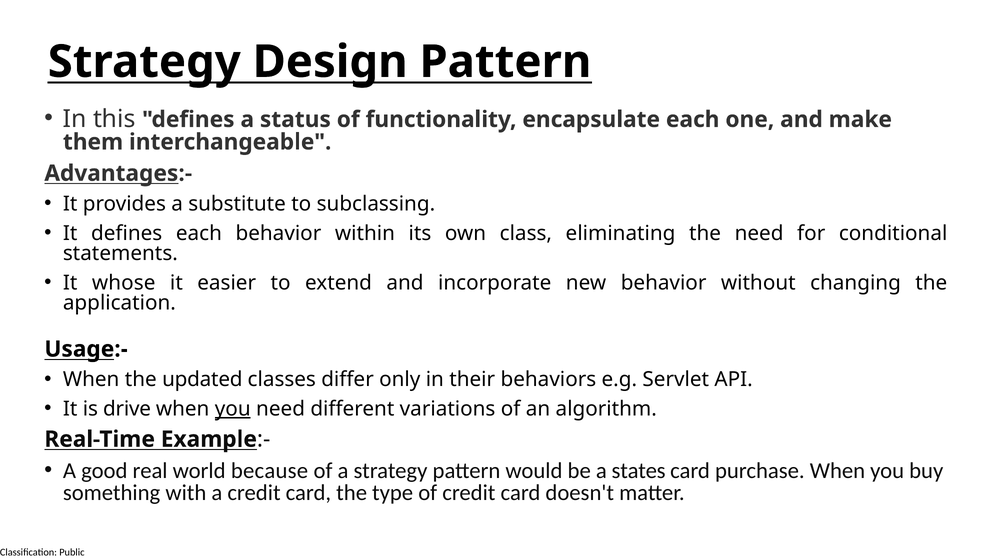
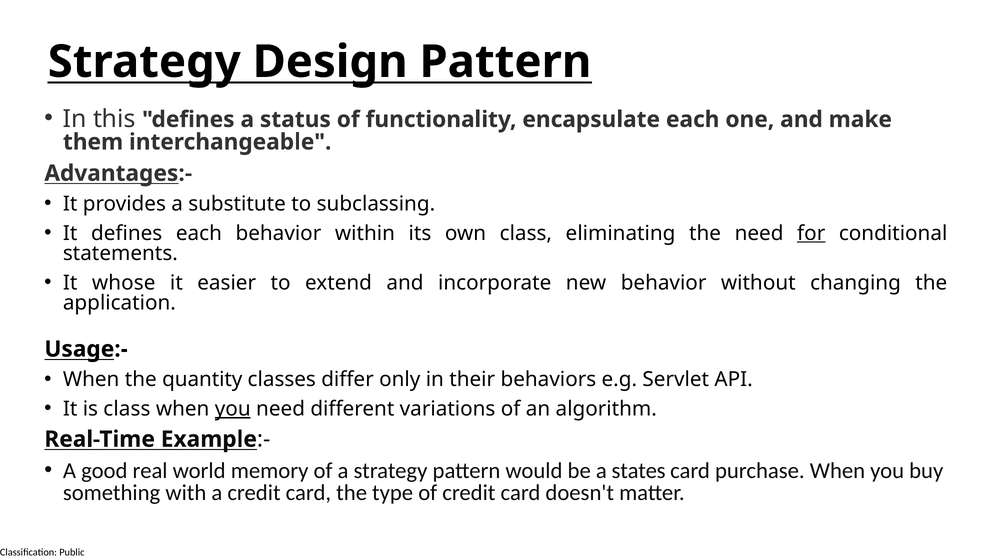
for underline: none -> present (811, 233)
updated: updated -> quantity (202, 380)
is drive: drive -> class (127, 409)
because: because -> memory (270, 471)
